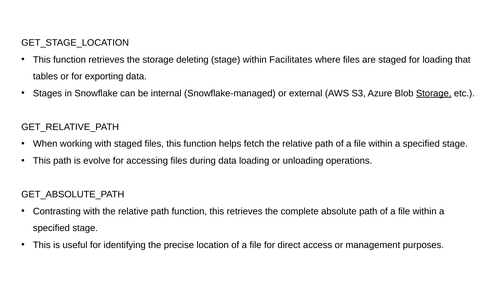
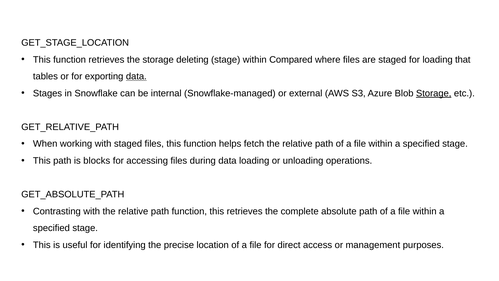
Facilitates: Facilitates -> Compared (291, 60)
data underline: none -> present (136, 76)
evolve: evolve -> blocks (97, 161)
